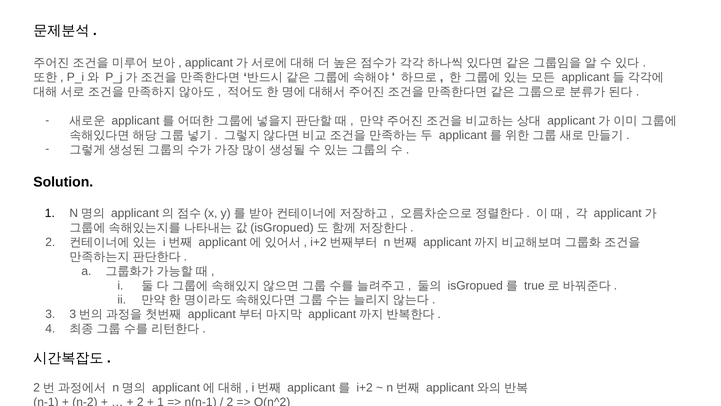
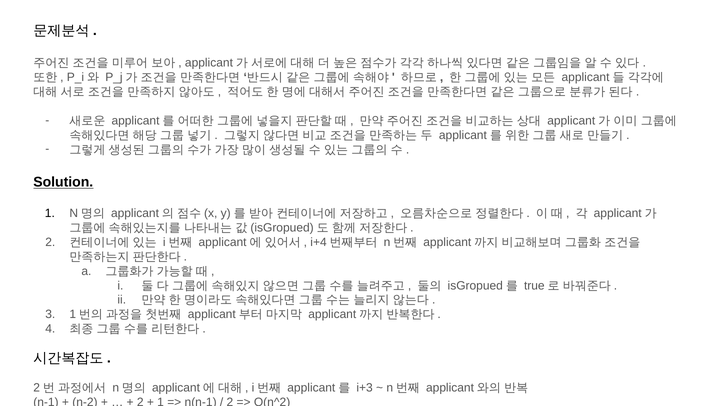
Solution underline: none -> present (63, 182)
i+2: i+2 -> i+4 (319, 242)
3: 3 -> 1 (73, 314)
i+2: i+2 -> i+3 (365, 387)
